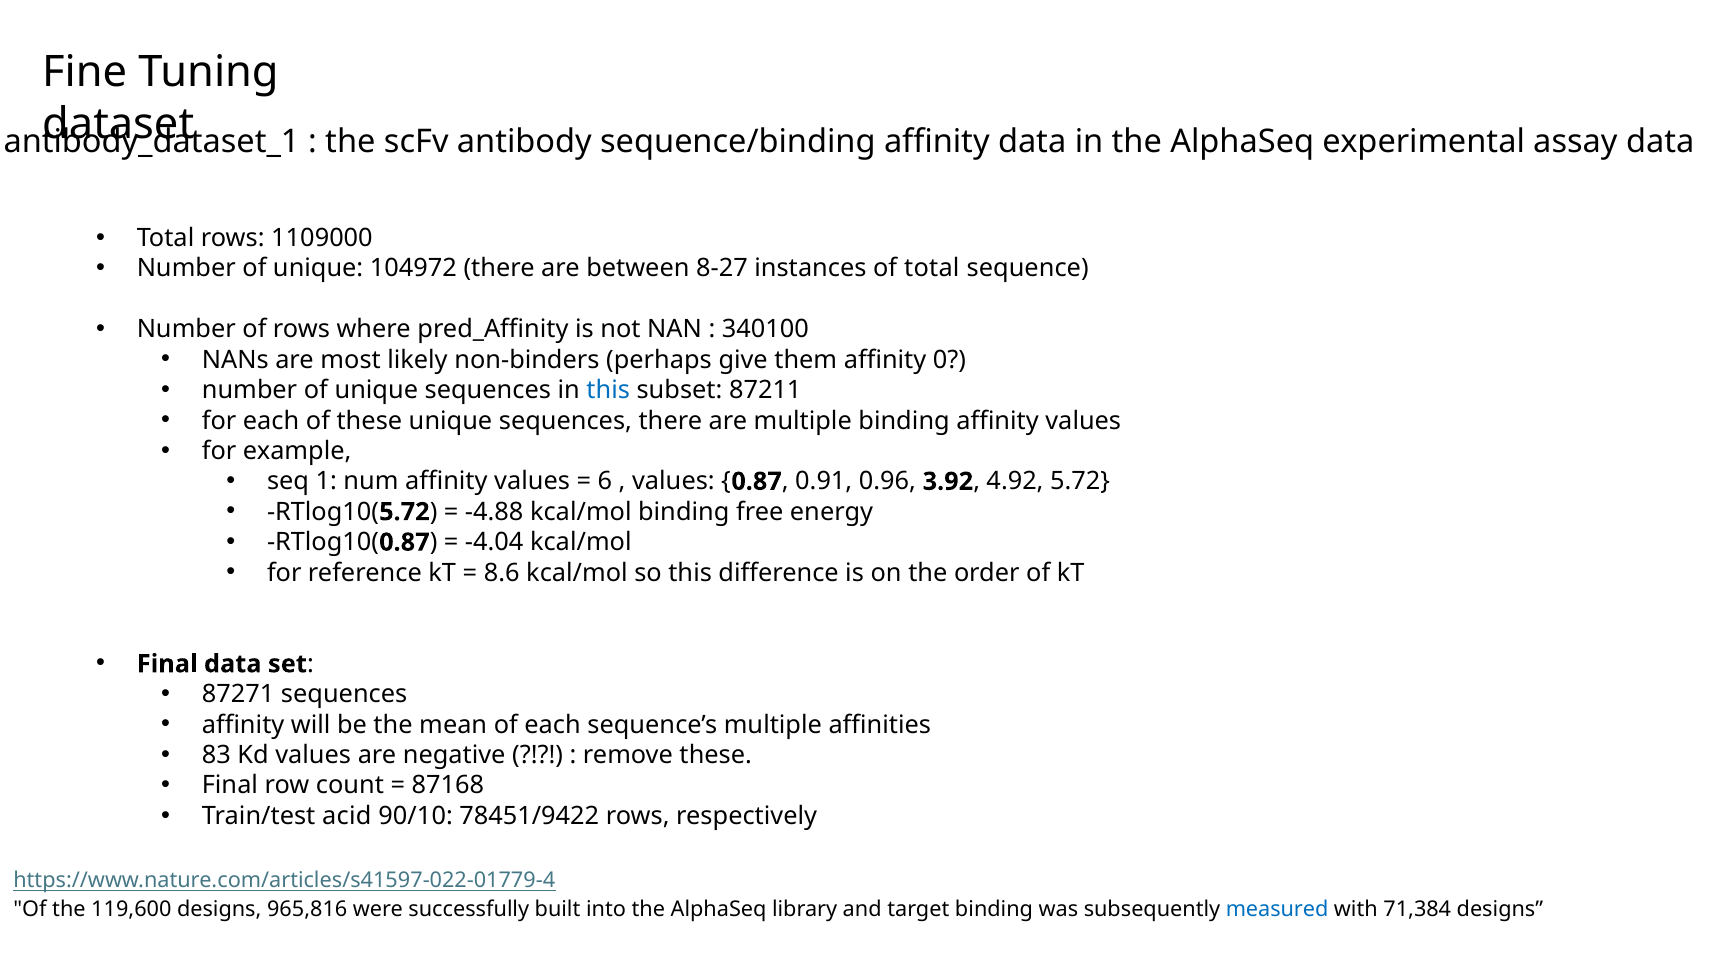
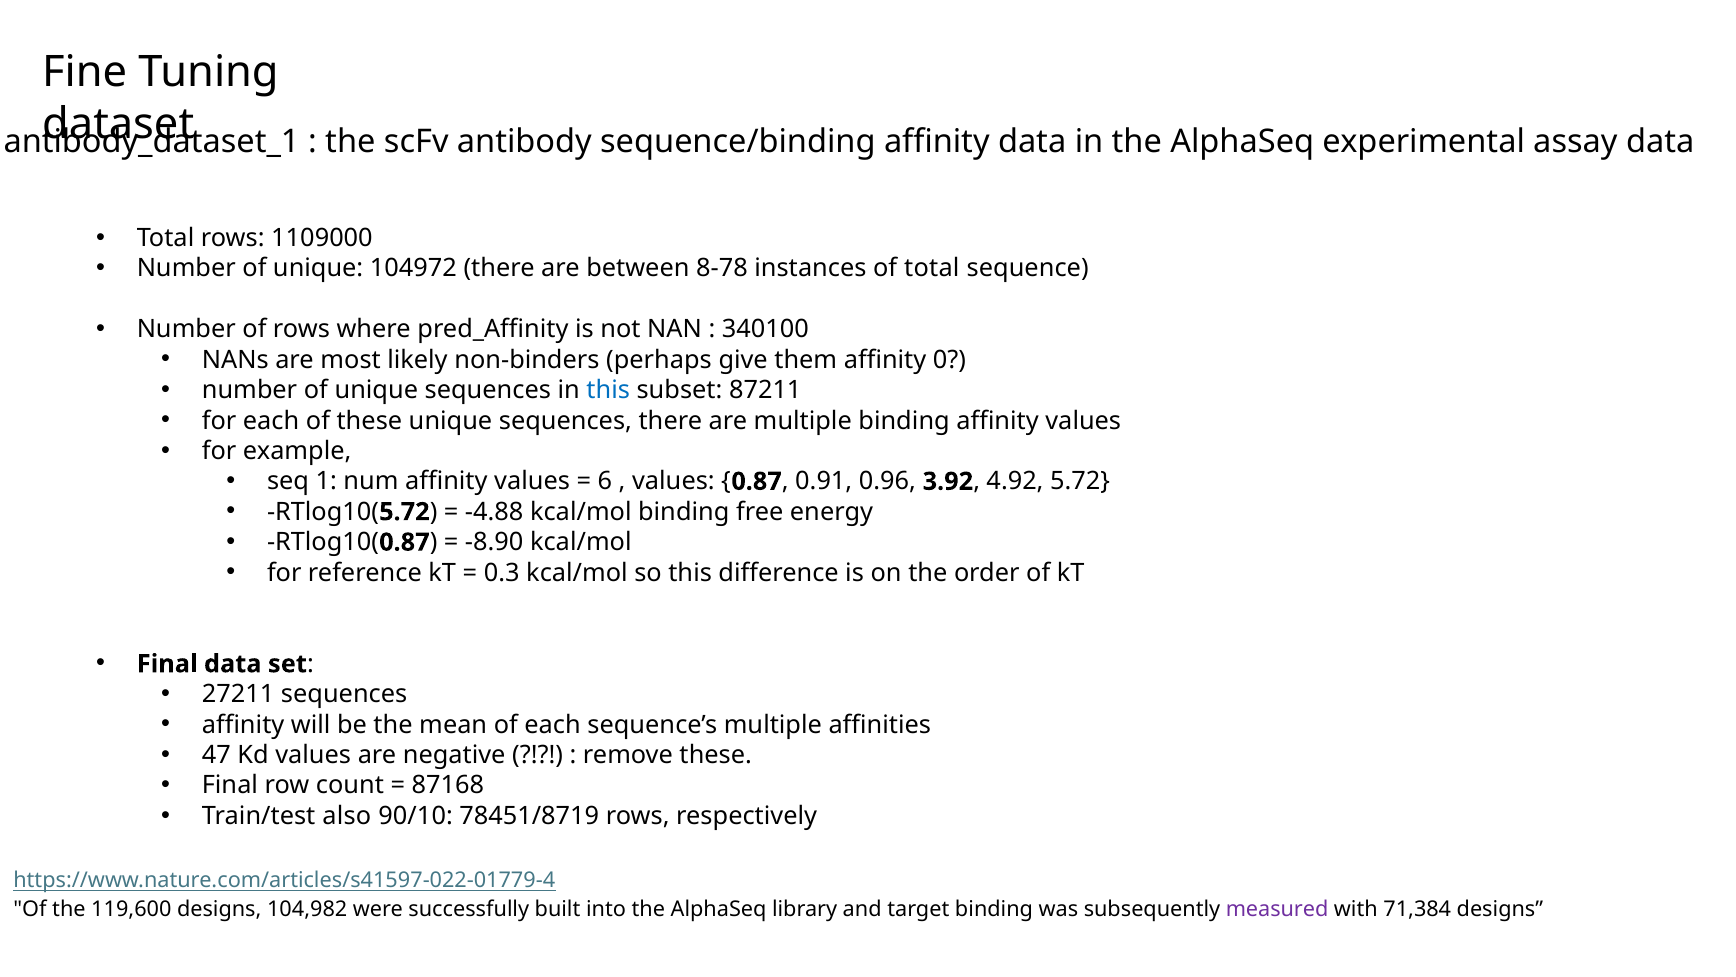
8-27: 8-27 -> 8-78 (722, 268)
-4.04: -4.04 -> -8.90 (494, 542)
8.6: 8.6 -> 0.3 (502, 572)
87271: 87271 -> 27211 (238, 694)
83: 83 -> 47 (216, 755)
acid: acid -> also (347, 816)
78451/9422: 78451/9422 -> 78451/8719 (529, 816)
965,816: 965,816 -> 104,982 (307, 909)
measured colour: blue -> purple (1277, 909)
